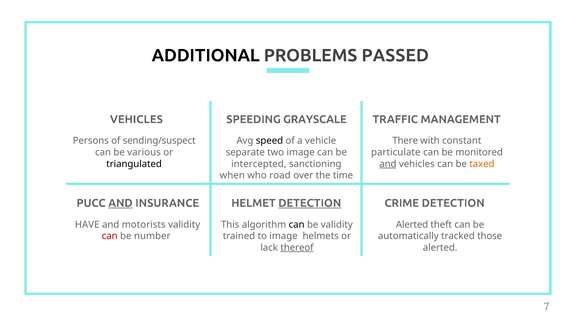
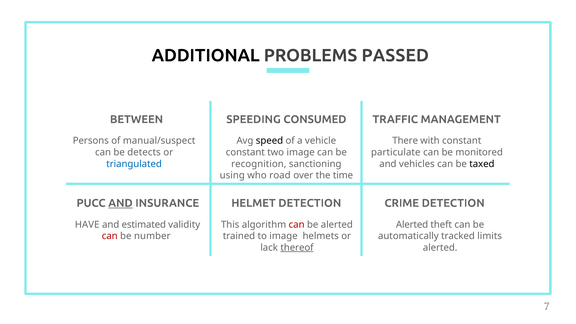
VEHICLES: VEHICLES -> BETWEEN (137, 119)
GRAYSCALE: GRAYSCALE -> CONSUMED (315, 119)
sending/suspect: sending/suspect -> manual/suspect (159, 141)
various: various -> detects (144, 152)
separate: separate -> constant (245, 152)
triangulated colour: black -> blue (134, 164)
intercepted: intercepted -> recognition (259, 164)
and underline: present -> none (388, 164)
taxed colour: orange -> black (482, 164)
when: when -> using (232, 175)
DETECTION underline: present -> none (310, 203)
motorists: motorists -> estimated (144, 225)
can colour: black -> red (297, 225)
be validity: validity -> alerted (337, 225)
those: those -> limits (490, 236)
